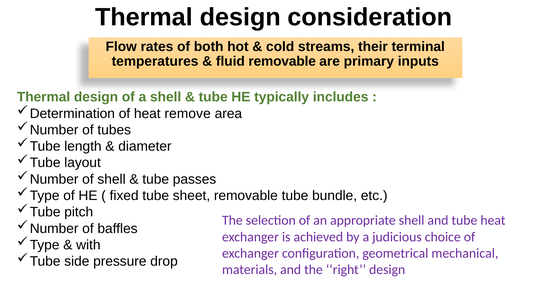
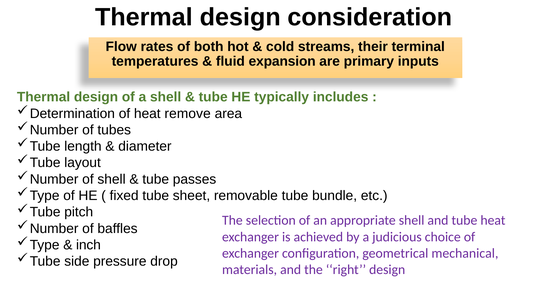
fluid removable: removable -> expansion (282, 61)
with: with -> inch (88, 245)
